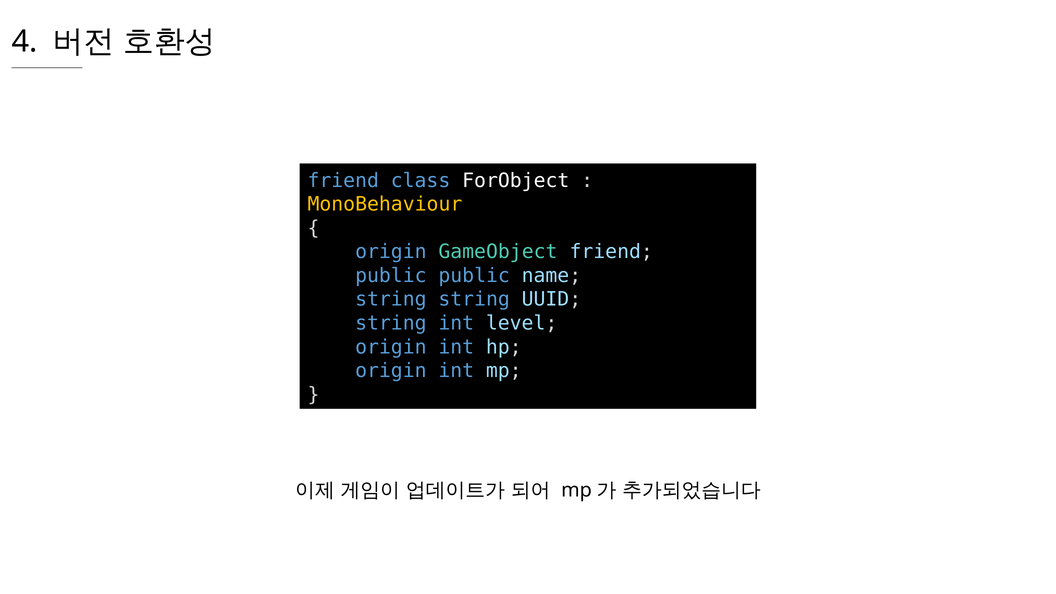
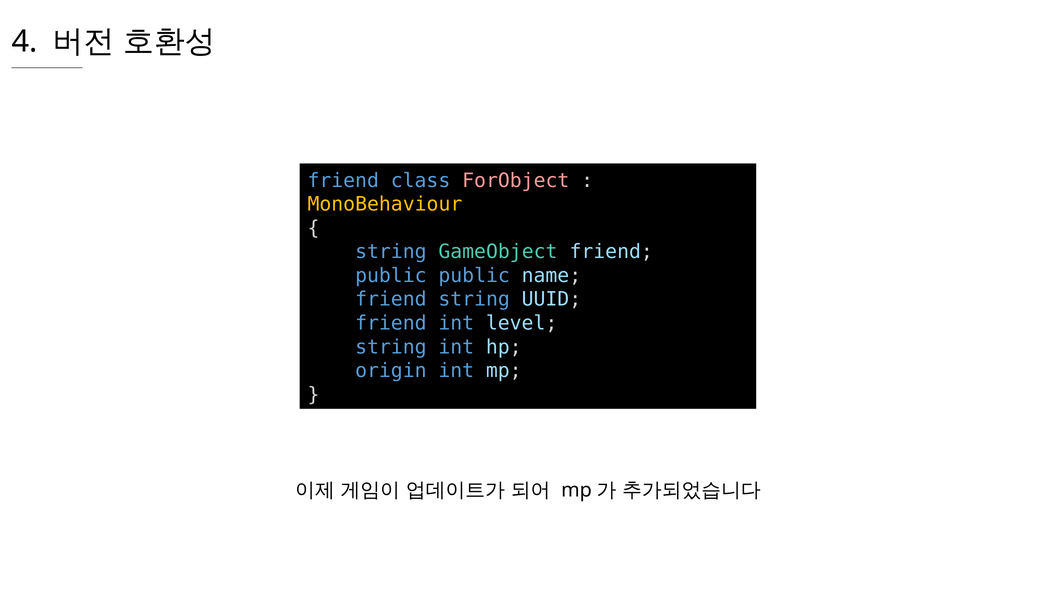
ForObject colour: white -> pink (516, 181)
origin: origin -> string (391, 252)
string: string -> friend (391, 299)
string: string -> friend (391, 323)
origin: origin -> string (391, 347)
